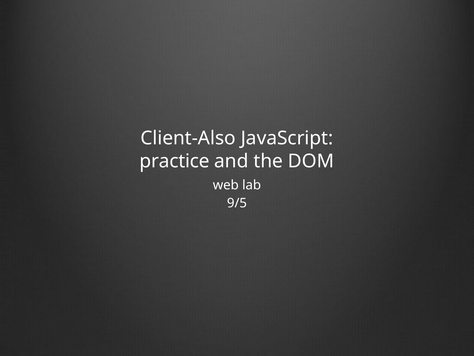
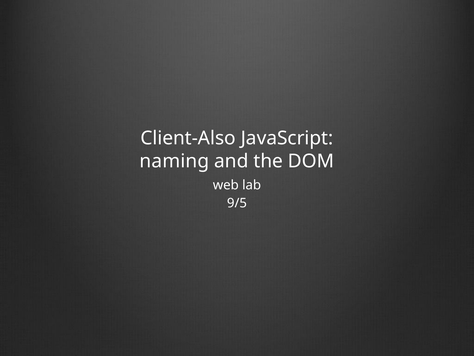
practice: practice -> naming (174, 161)
